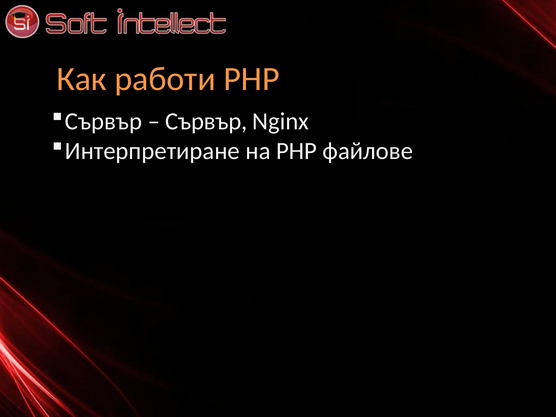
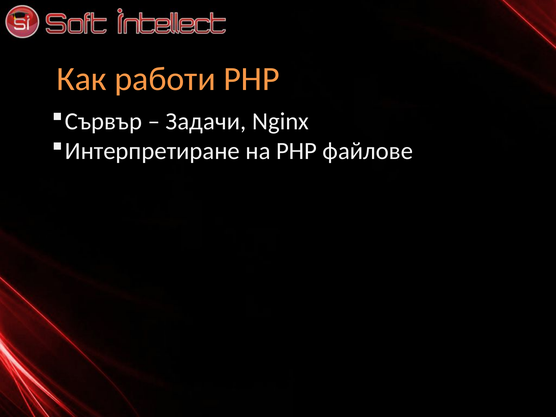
Сървър: Сървър -> Задачи (206, 121)
